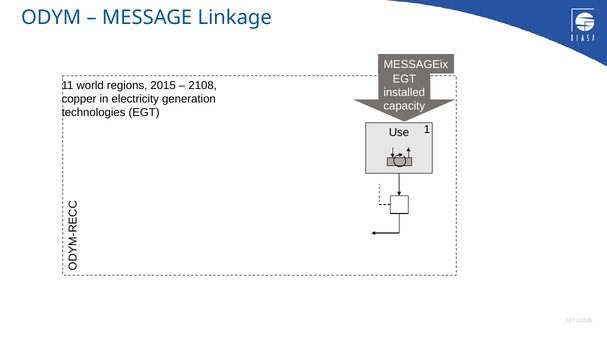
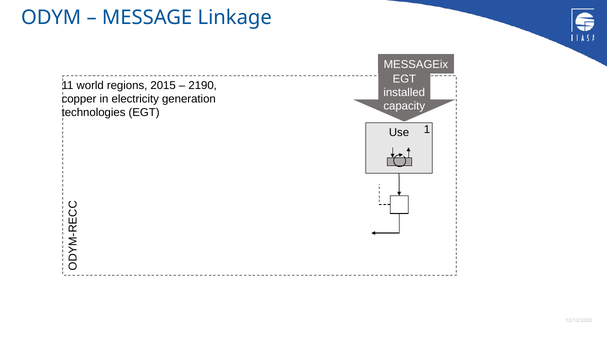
2108: 2108 -> 2190 (203, 85)
